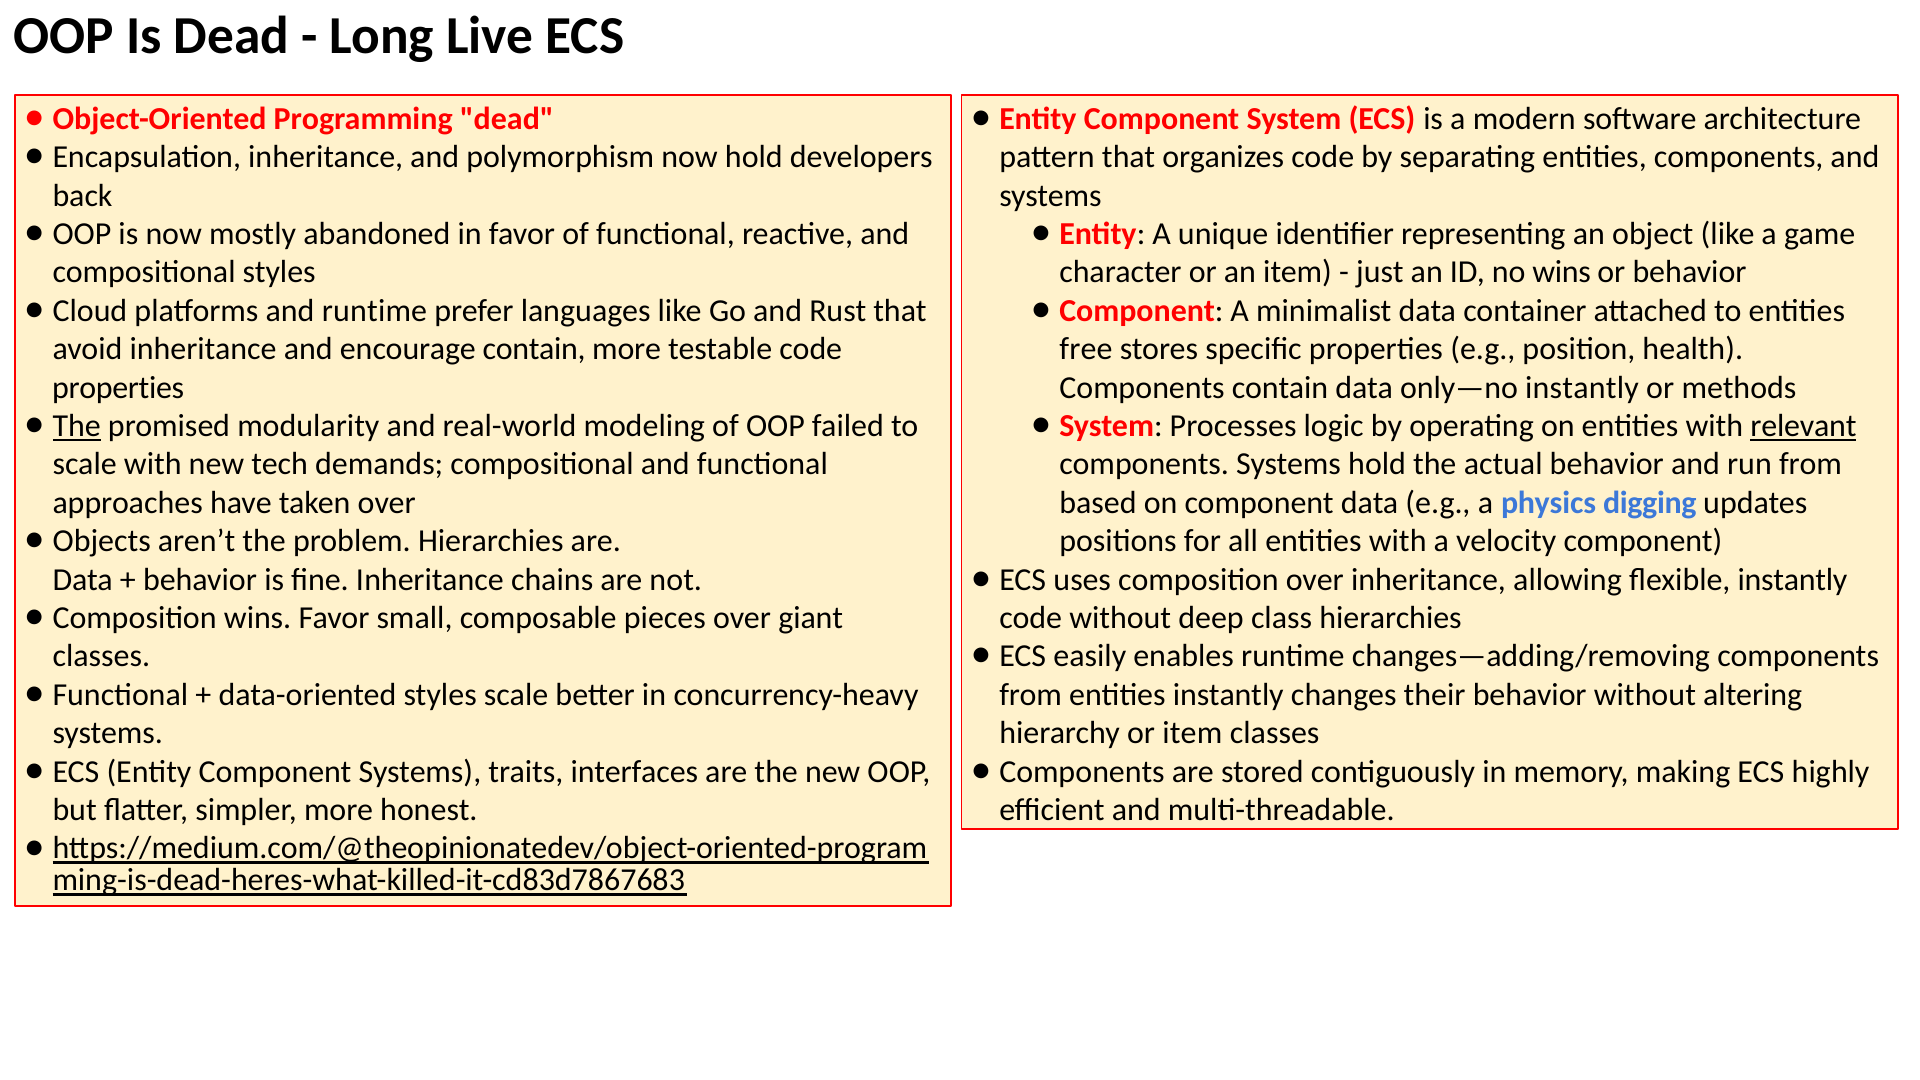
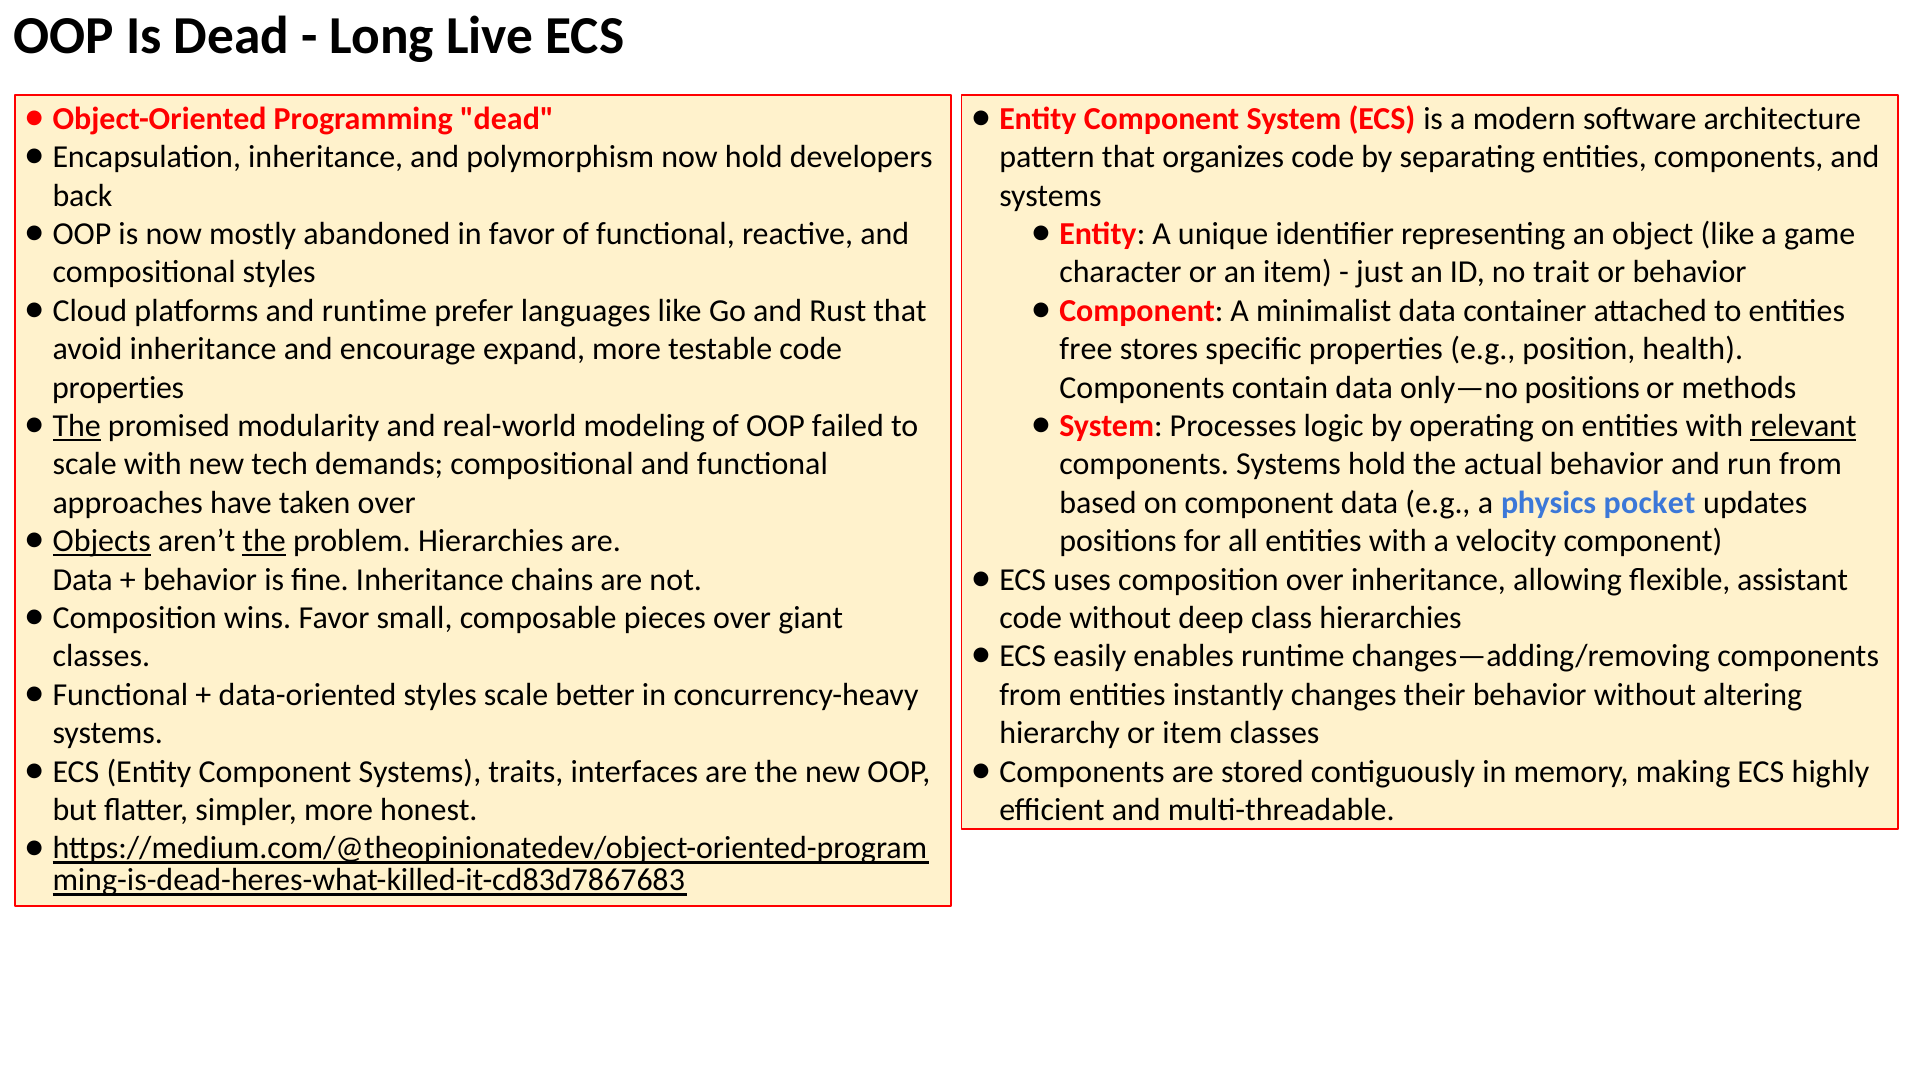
no wins: wins -> trait (1561, 272)
encourage contain: contain -> expand (534, 349)
only—no instantly: instantly -> positions (1582, 388)
digging: digging -> pocket (1649, 503)
Objects underline: none -> present (102, 541)
the underline: none -> present (264, 541)
flexible instantly: instantly -> assistant (1793, 580)
